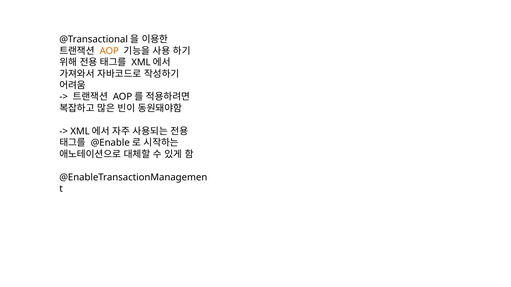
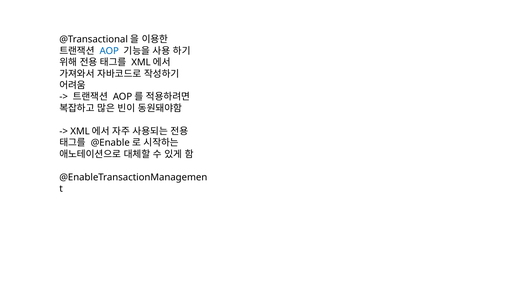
AOP colour: orange -> blue (109, 51)
